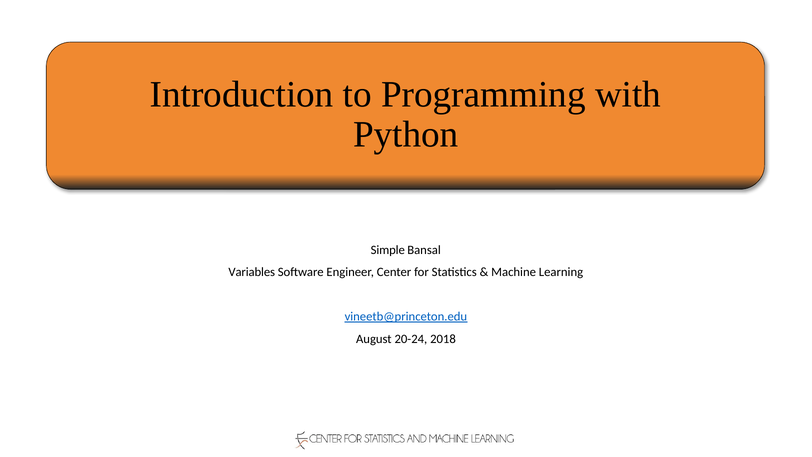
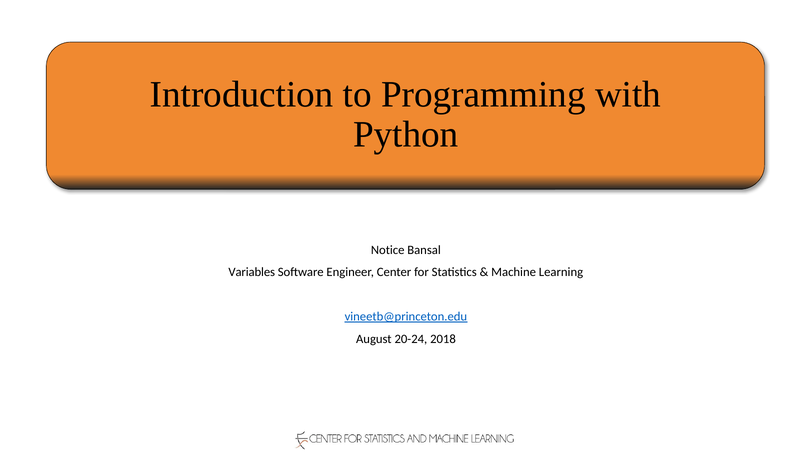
Simple: Simple -> Notice (388, 250)
